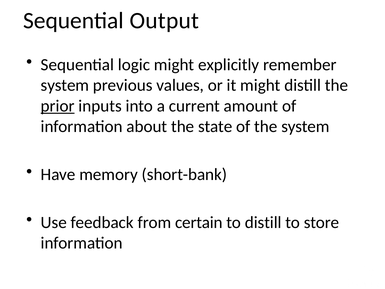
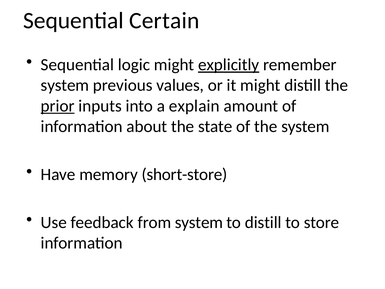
Output: Output -> Certain (164, 21)
explicitly underline: none -> present (229, 65)
current: current -> explain (194, 106)
short-bank: short-bank -> short-store (184, 174)
from certain: certain -> system (199, 222)
